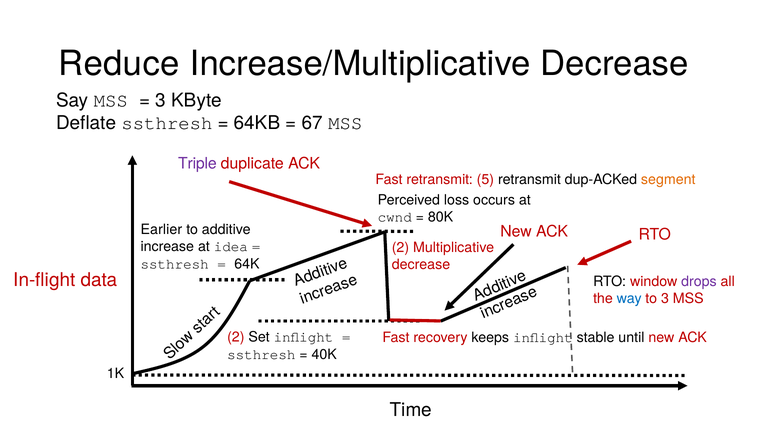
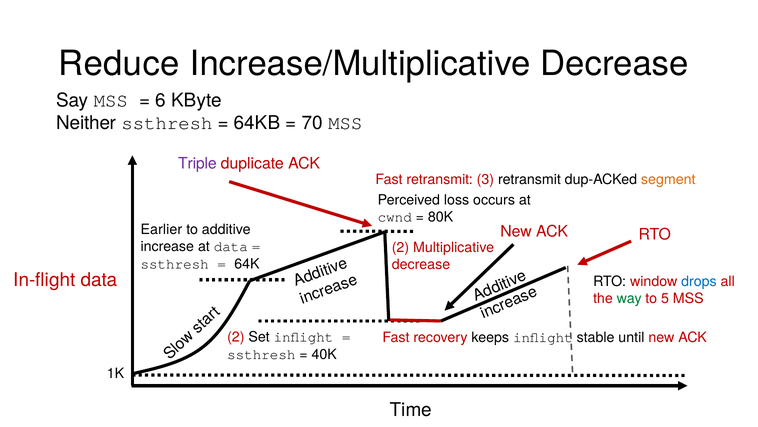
3: 3 -> 6 (161, 100)
Deflate: Deflate -> Neither (86, 123)
67: 67 -> 70 (312, 123)
5: 5 -> 3 (485, 179)
at idea: idea -> data (231, 246)
drops colour: purple -> blue (699, 281)
way colour: blue -> green (629, 298)
to 3: 3 -> 5 (665, 298)
